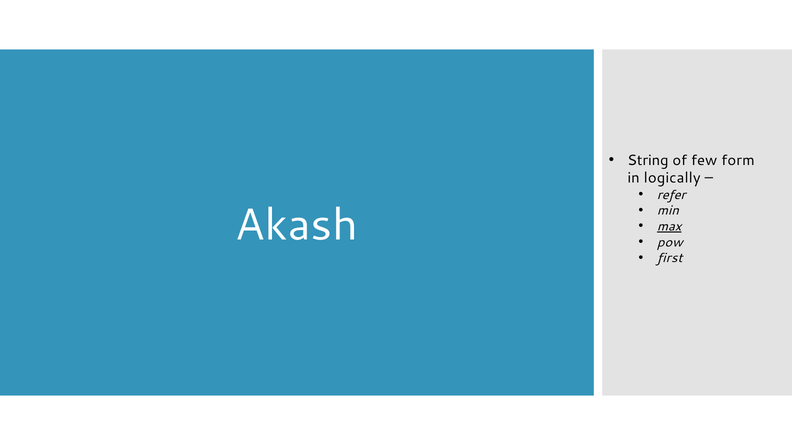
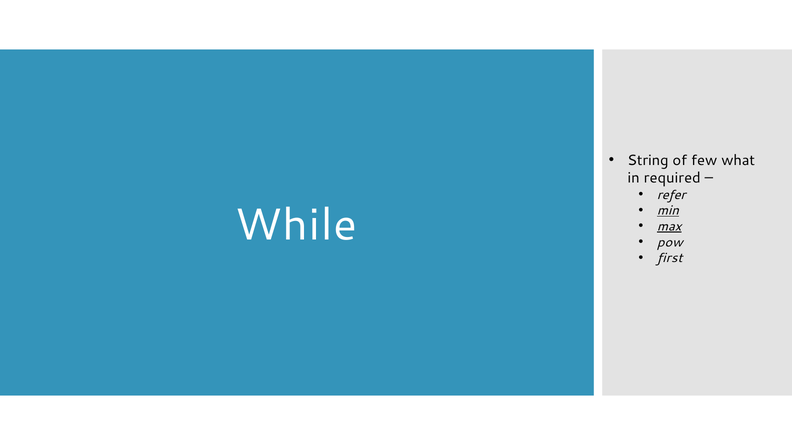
form: form -> what (738, 160)
logically: logically -> required (672, 178)
min underline: none -> present (668, 211)
Akash: Akash -> While (296, 225)
